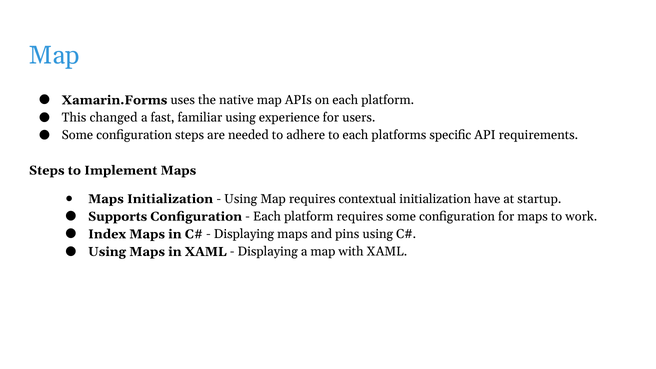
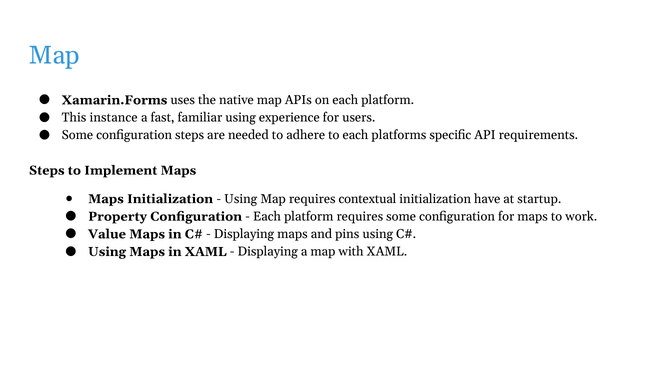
changed: changed -> instance (114, 118)
Supports: Supports -> Property (117, 217)
Index: Index -> Value (107, 234)
